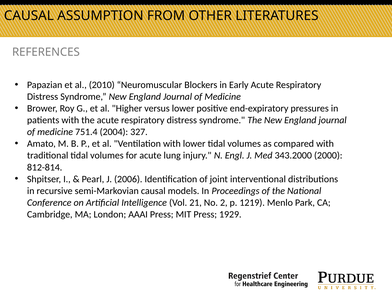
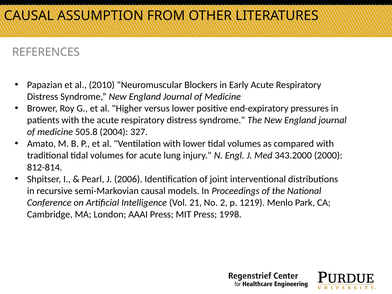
751.4: 751.4 -> 505.8 (86, 132)
1929: 1929 -> 1998 (230, 214)
